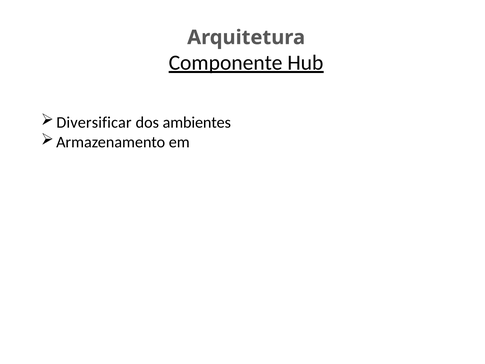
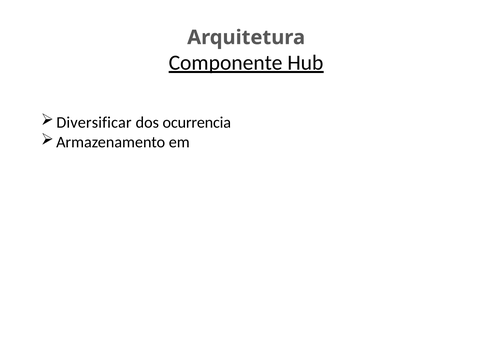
ambientes: ambientes -> ocurrencia (197, 123)
